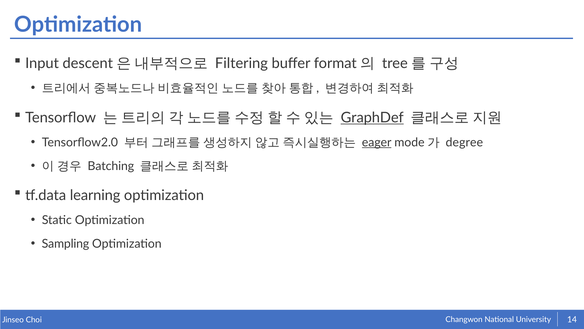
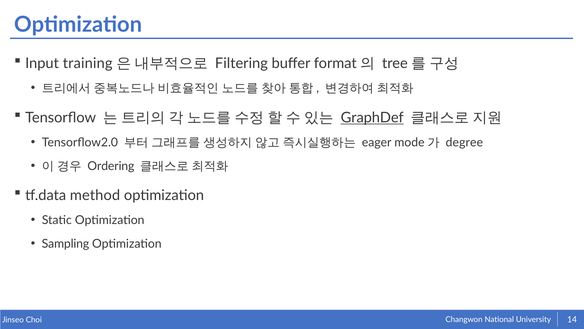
descent: descent -> training (88, 63)
eager underline: present -> none (377, 142)
Batching: Batching -> Ordering (111, 166)
learning: learning -> method (95, 195)
